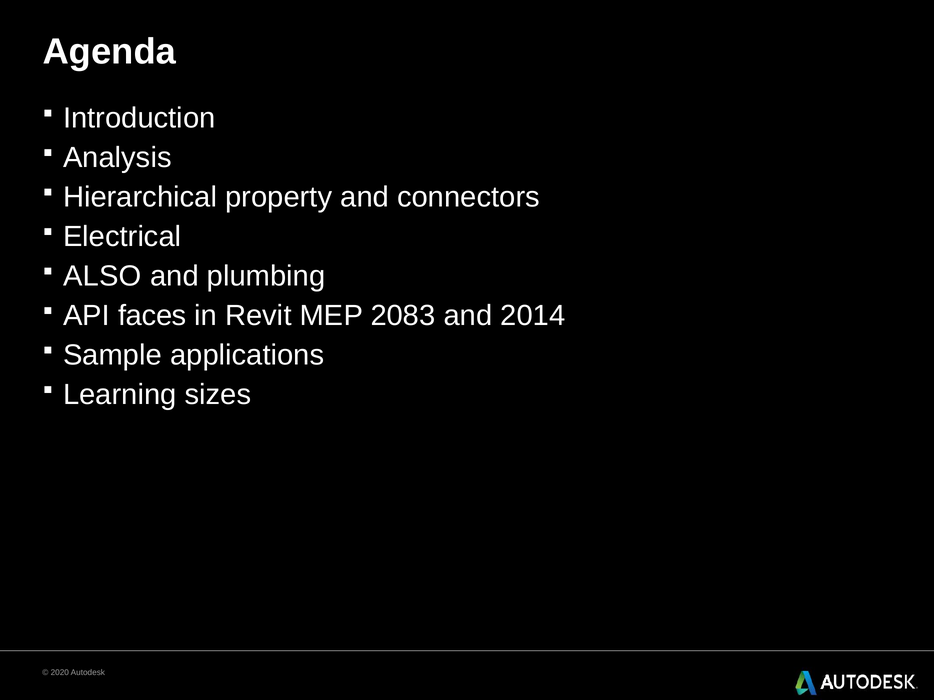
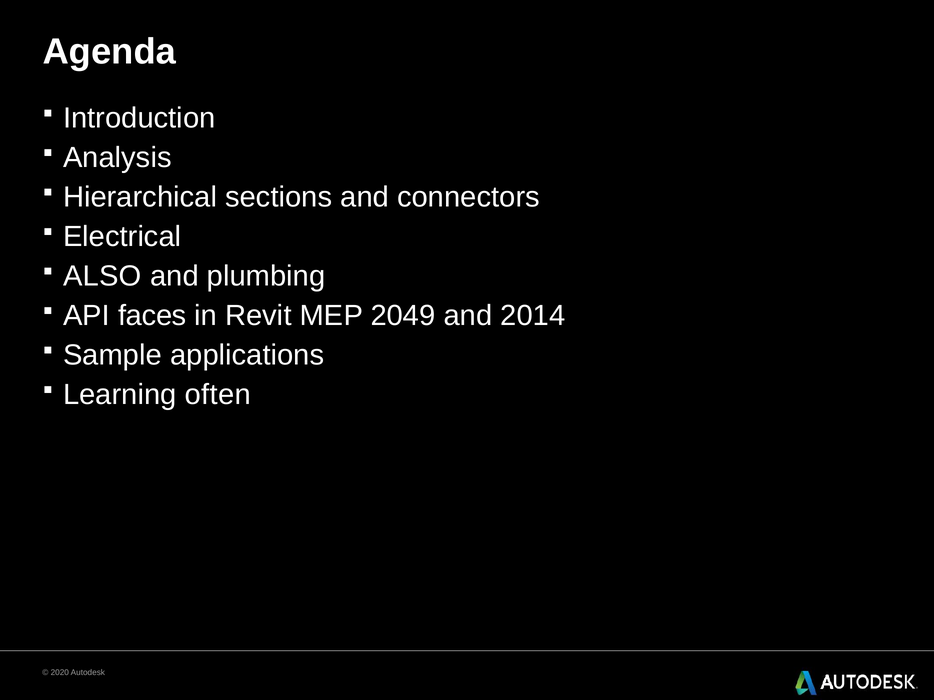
property: property -> sections (279, 197)
2083: 2083 -> 2049 (403, 316)
sizes: sizes -> often (218, 395)
